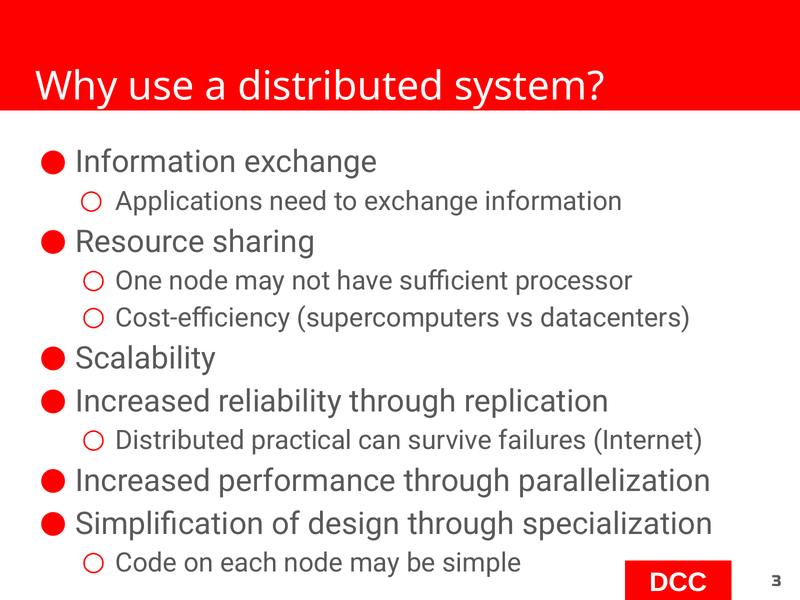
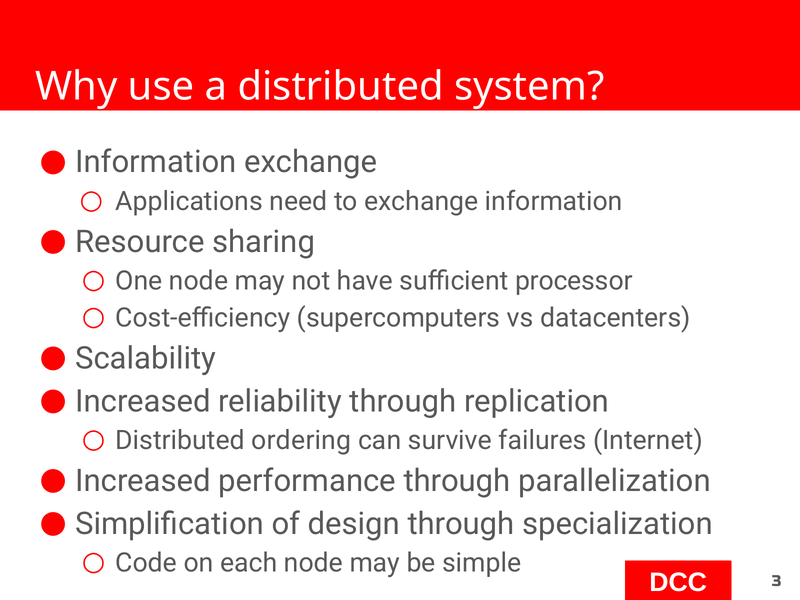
practical: practical -> ordering (301, 441)
